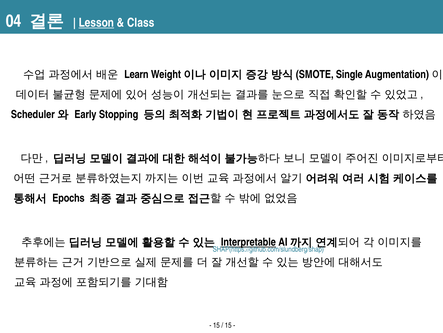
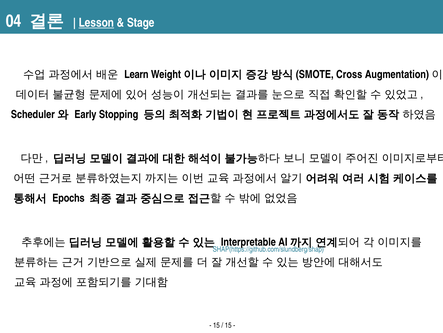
Class: Class -> Stage (141, 23)
Single: Single -> Cross (349, 74)
Interpretable underline: present -> none (248, 242)
